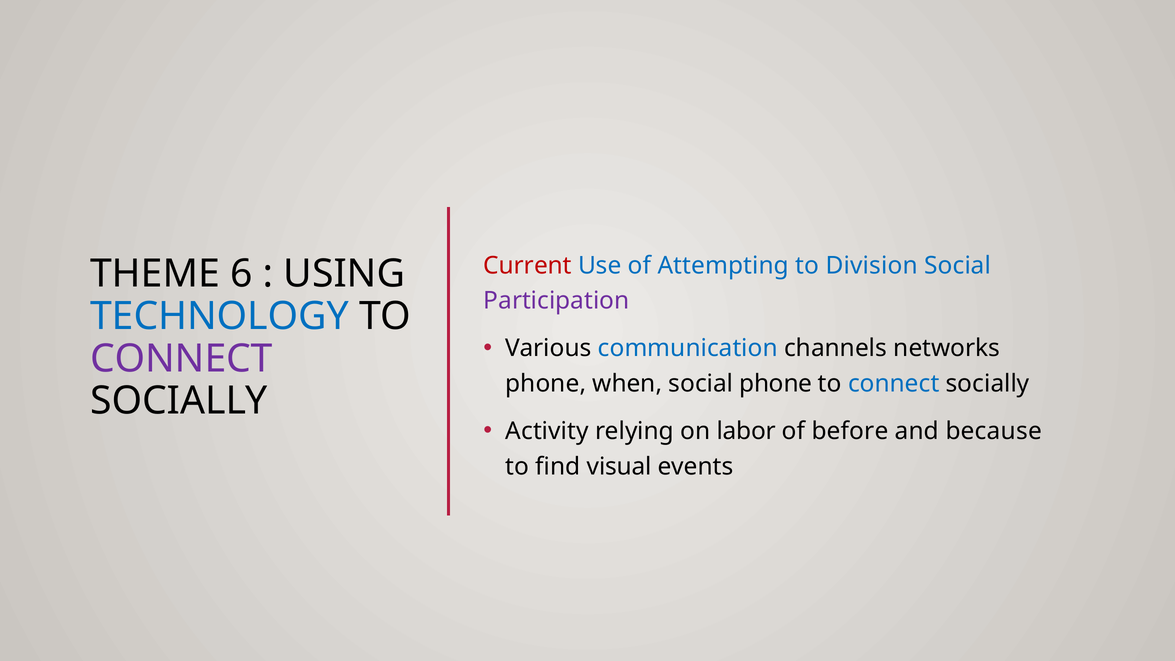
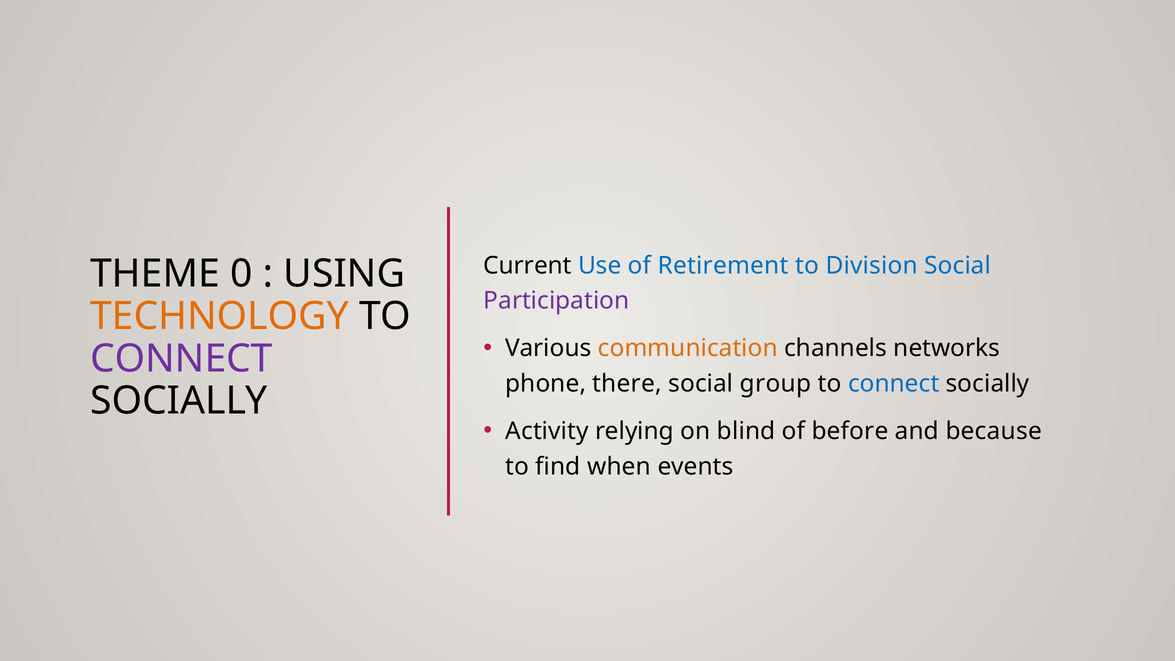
Current colour: red -> black (528, 265)
Attempting: Attempting -> Retirement (723, 265)
6: 6 -> 0 (241, 274)
TECHNOLOGY colour: blue -> orange (220, 316)
communication colour: blue -> orange (688, 348)
when: when -> there (627, 384)
social phone: phone -> group (775, 384)
labor: labor -> blind (746, 431)
visual: visual -> when (619, 466)
